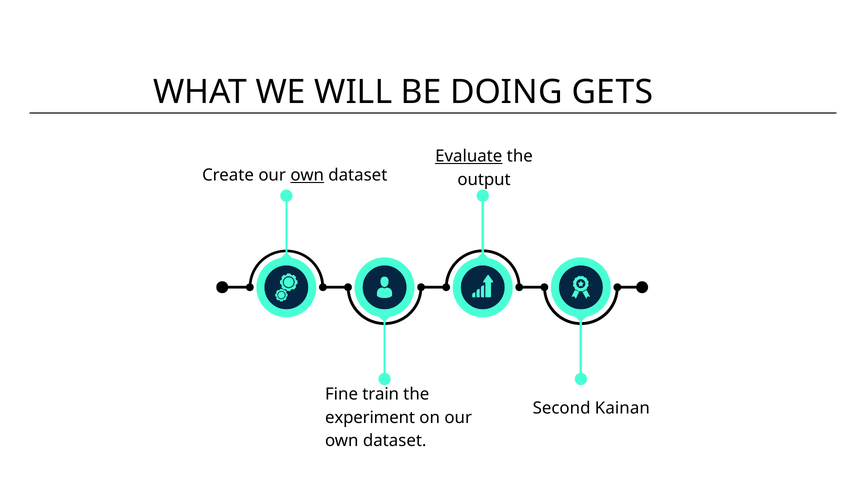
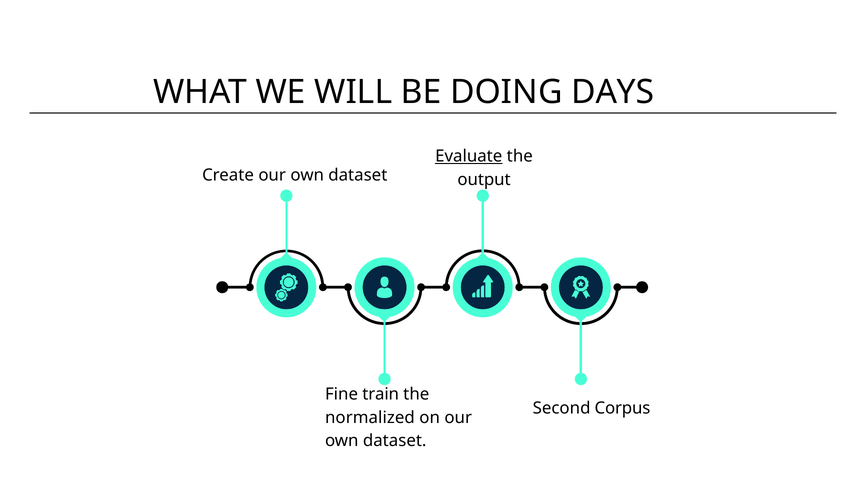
GETS: GETS -> DAYS (613, 92)
own underline: present -> none (307, 175)
Kainan: Kainan -> Corpus (622, 408)
experiment: experiment -> normalized (370, 418)
